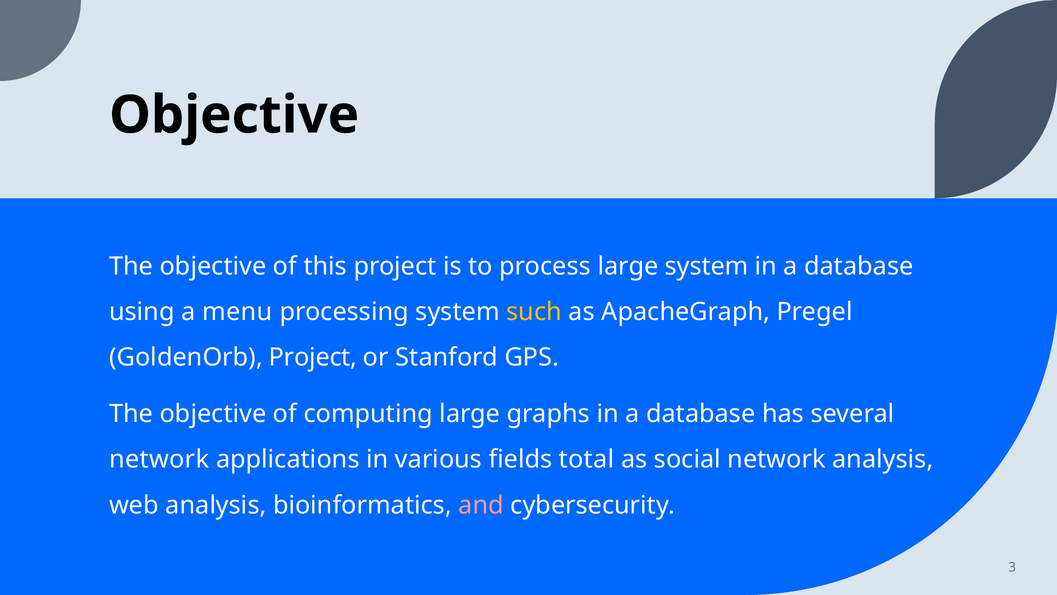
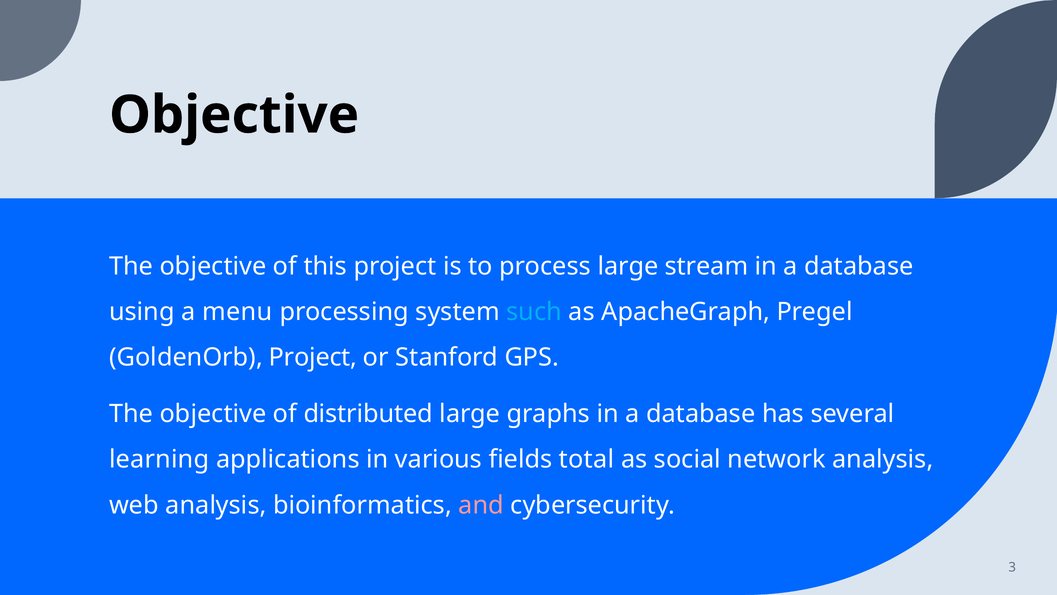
large system: system -> stream (707, 266)
such colour: yellow -> light blue (534, 312)
computing: computing -> distributed (368, 414)
network: network -> learning (159, 459)
